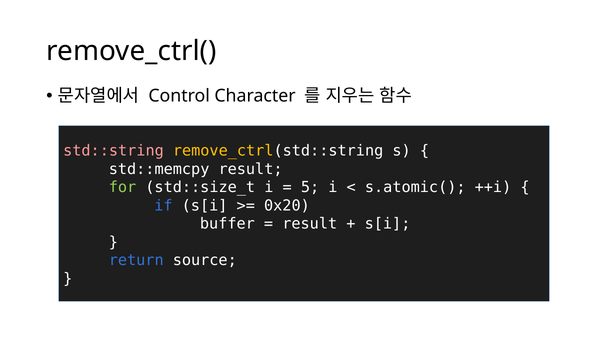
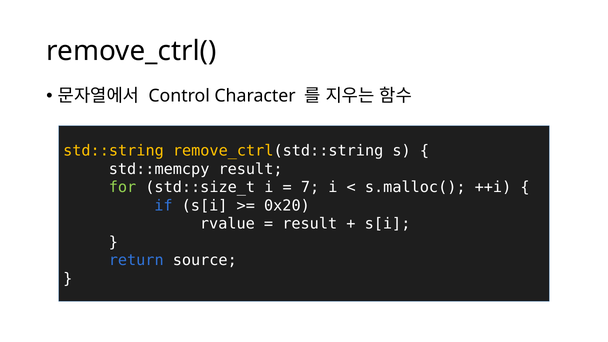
std::string colour: pink -> yellow (113, 151)
5: 5 -> 7 (310, 187)
s.atomic(: s.atomic( -> s.malloc( (415, 187)
buffer: buffer -> rvalue (227, 224)
